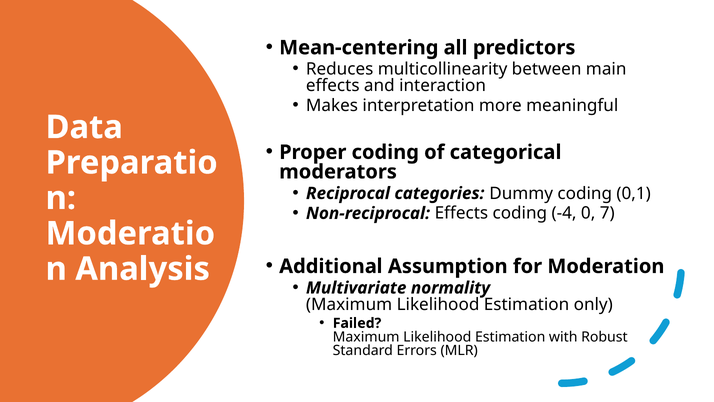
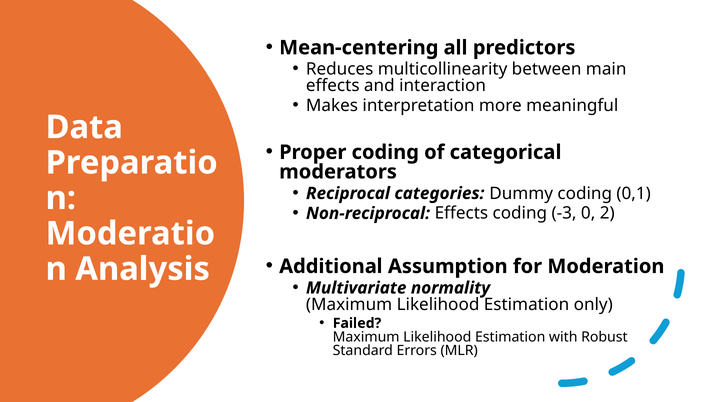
-4: -4 -> -3 (564, 213)
7: 7 -> 2 (607, 213)
